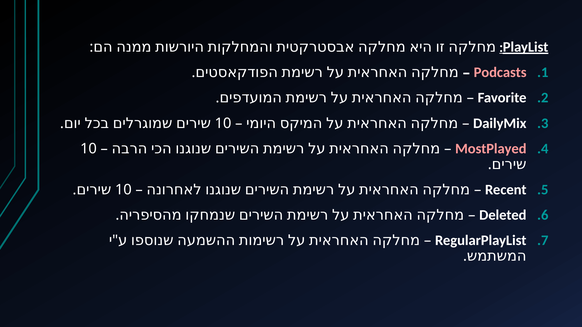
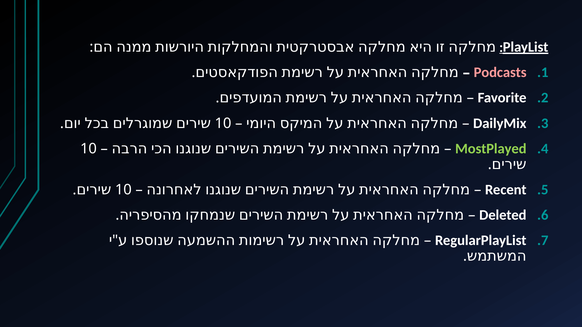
MostPlayed colour: pink -> light green (491, 149)
